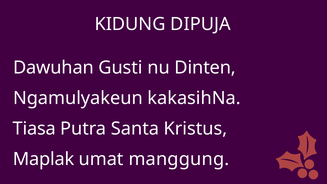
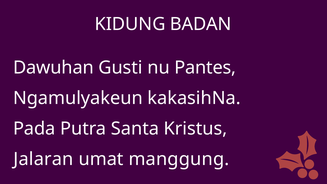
DIPUJA: DIPUJA -> BADAN (201, 24)
Dinten: Dinten -> Pantes (205, 68)
Tiasa: Tiasa -> Pada (34, 129)
Maplak: Maplak -> Jalaran (43, 159)
